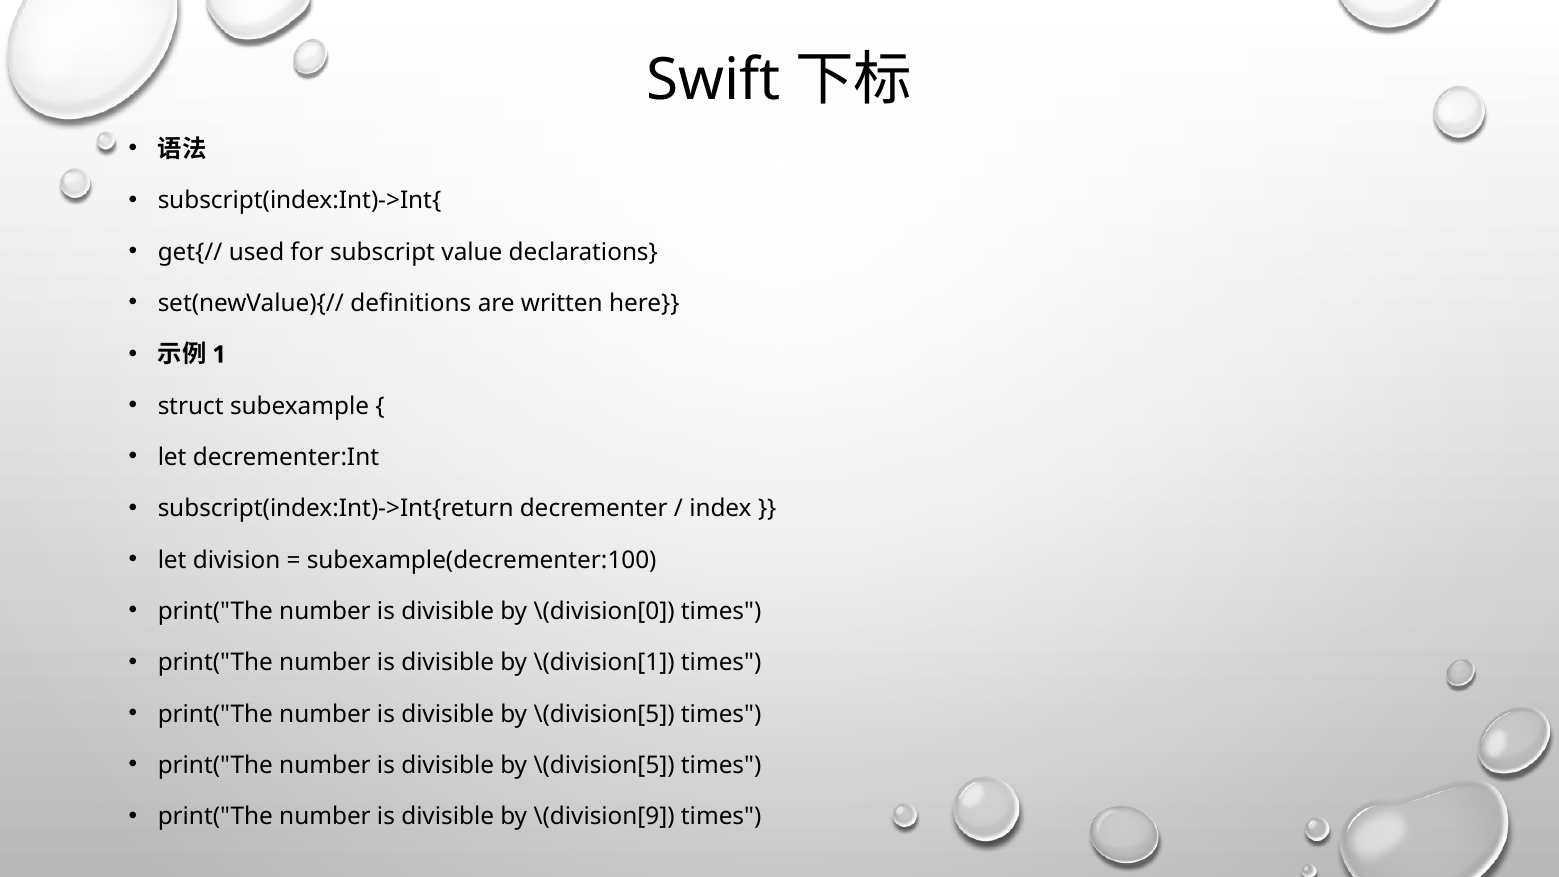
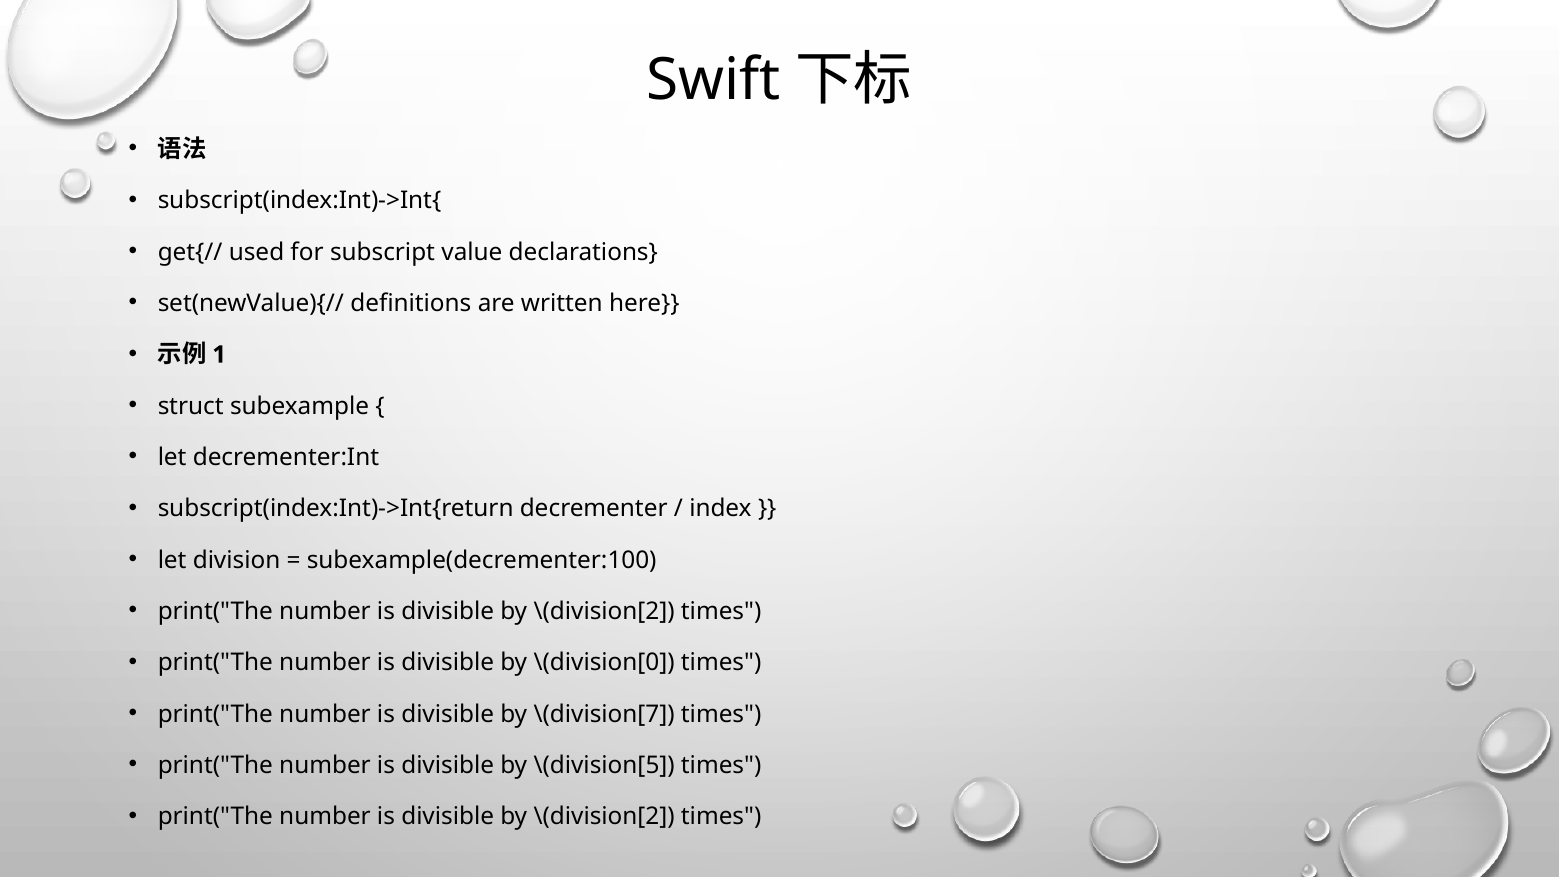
\(division[0: \(division[0 -> \(division[2 (604, 611)
\(division[1: \(division[1 -> \(division[0 (604, 663)
\(division[5: \(division[5 -> \(division[7 (604, 714)
\(division[9: \(division[9 -> \(division[2 (604, 817)
